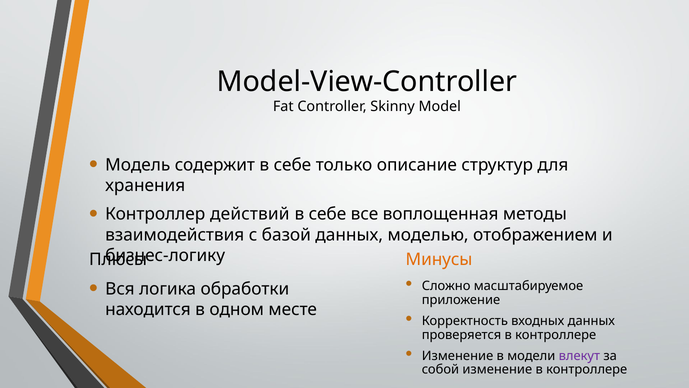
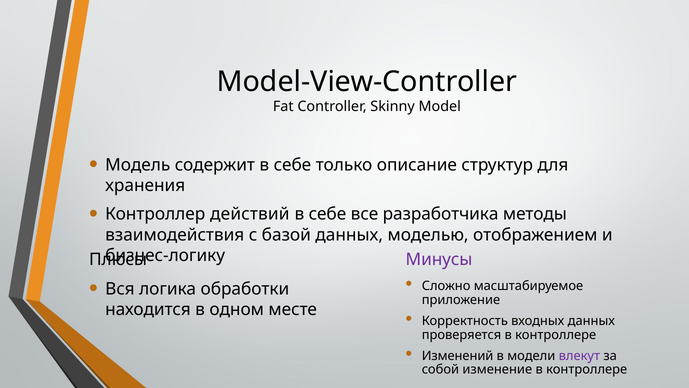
воплощенная: воплощенная -> разработчика (441, 214)
Минусы colour: orange -> purple (439, 259)
Изменение: Изменение -> Изменений (458, 355)
